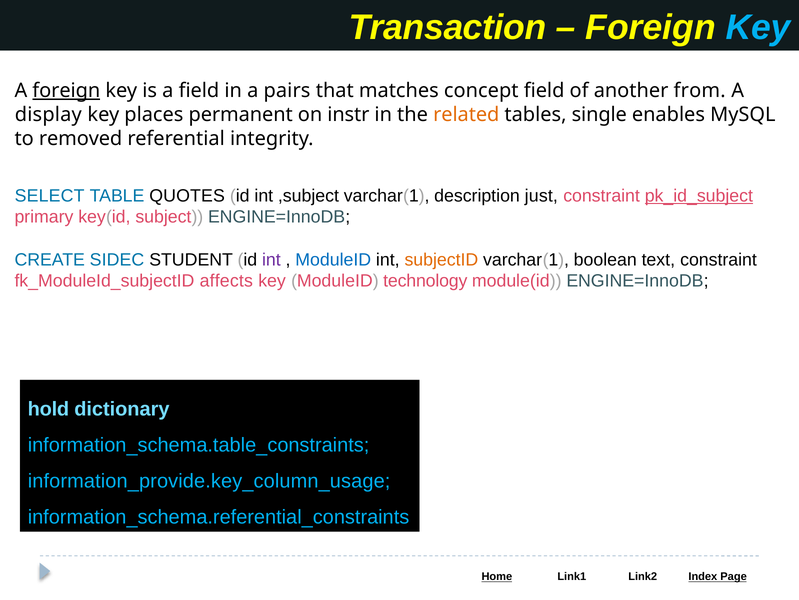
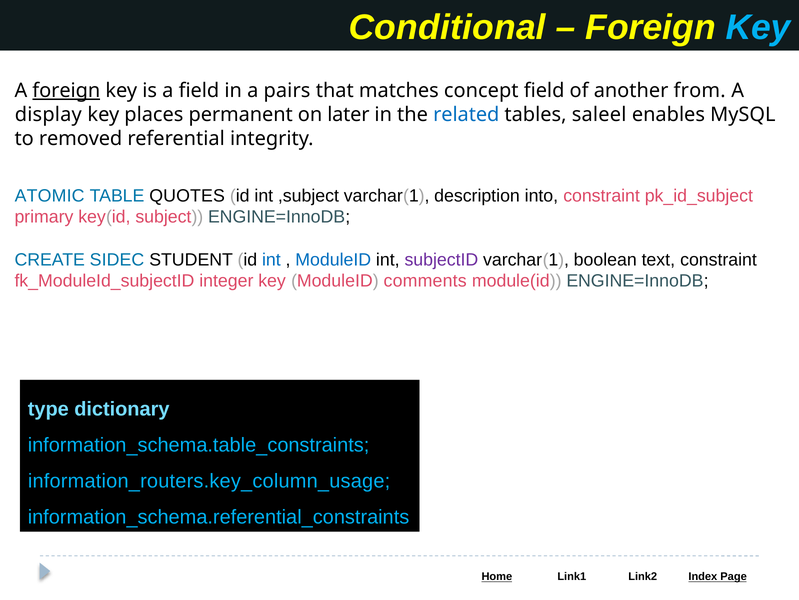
Transaction: Transaction -> Conditional (447, 28)
instr: instr -> later (348, 114)
related colour: orange -> blue (466, 114)
single: single -> saleel (599, 114)
SELECT: SELECT -> ATOMIC (50, 195)
just: just -> into (541, 195)
pk_id_subject underline: present -> none (699, 195)
int colour: purple -> blue (271, 259)
subjectID colour: orange -> purple (441, 259)
affects: affects -> integer (226, 281)
technology: technology -> comments (425, 281)
hold: hold -> type (48, 409)
information_provide.key_column_usage: information_provide.key_column_usage -> information_routers.key_column_usage (209, 481)
